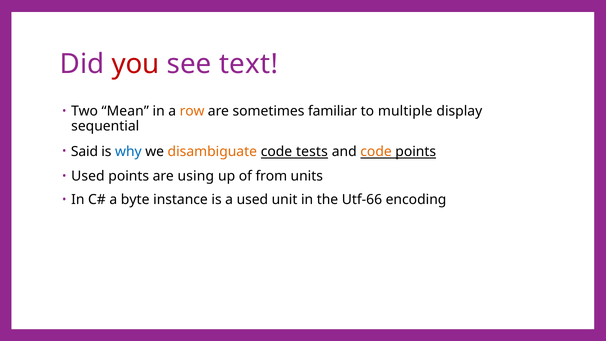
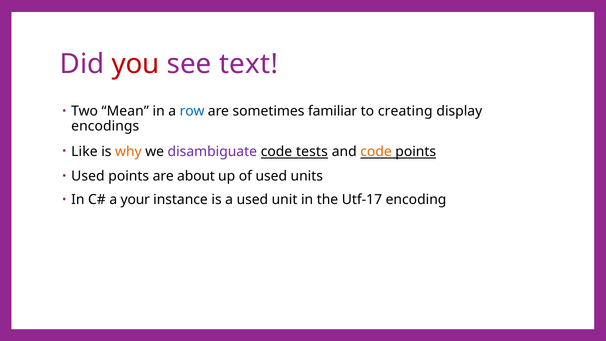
row colour: orange -> blue (192, 111)
multiple: multiple -> creating (405, 111)
sequential: sequential -> encodings (105, 126)
Said: Said -> Like (84, 152)
why colour: blue -> orange (128, 152)
disambiguate colour: orange -> purple (212, 152)
using: using -> about (196, 176)
of from: from -> used (271, 176)
byte: byte -> your (135, 200)
Utf-66: Utf-66 -> Utf-17 (362, 200)
